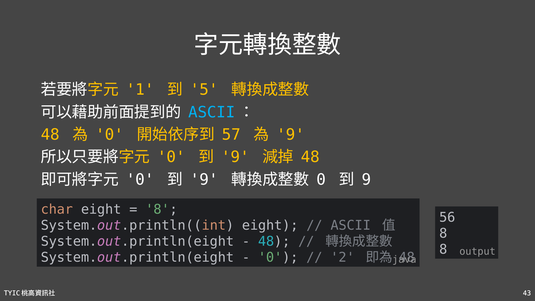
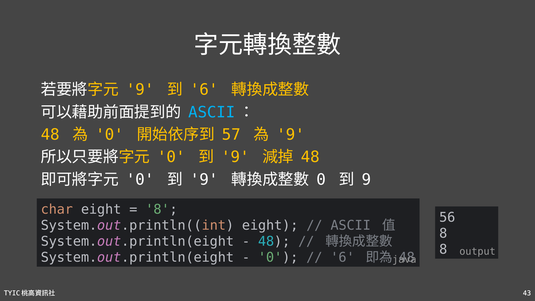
1: 1 -> 9 (140, 90)
5: 5 -> 6 (204, 90)
2: 2 -> 6 (343, 258)
